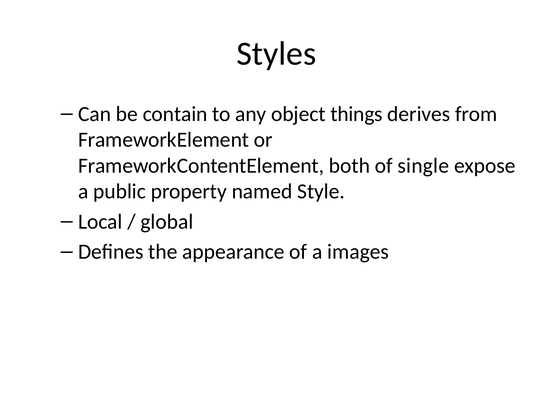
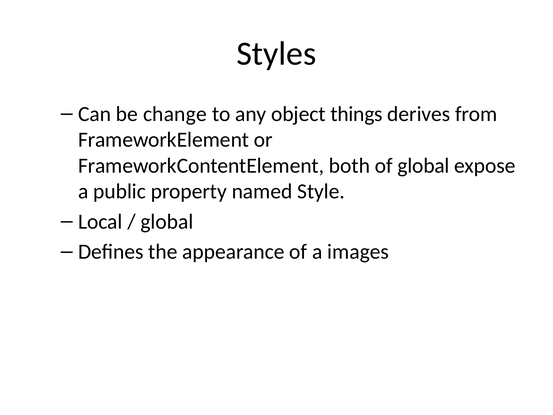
contain: contain -> change (175, 114)
of single: single -> global (424, 166)
